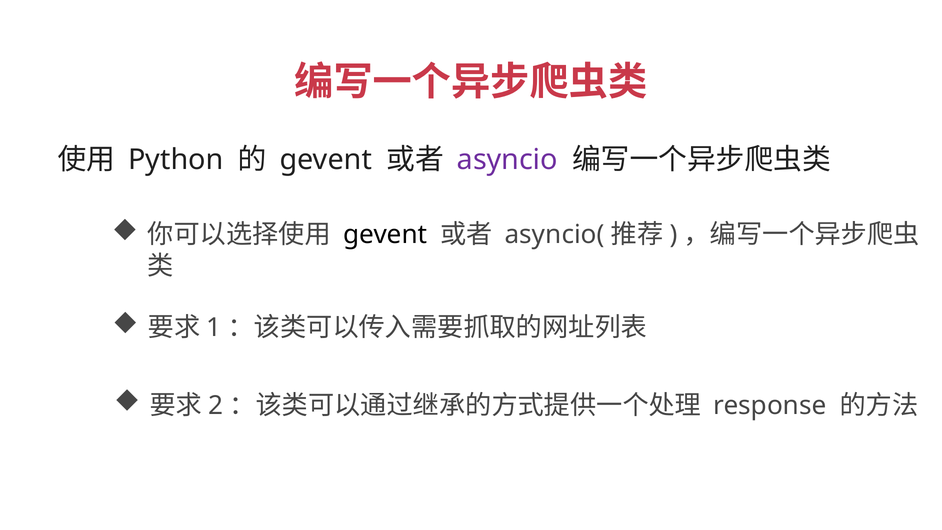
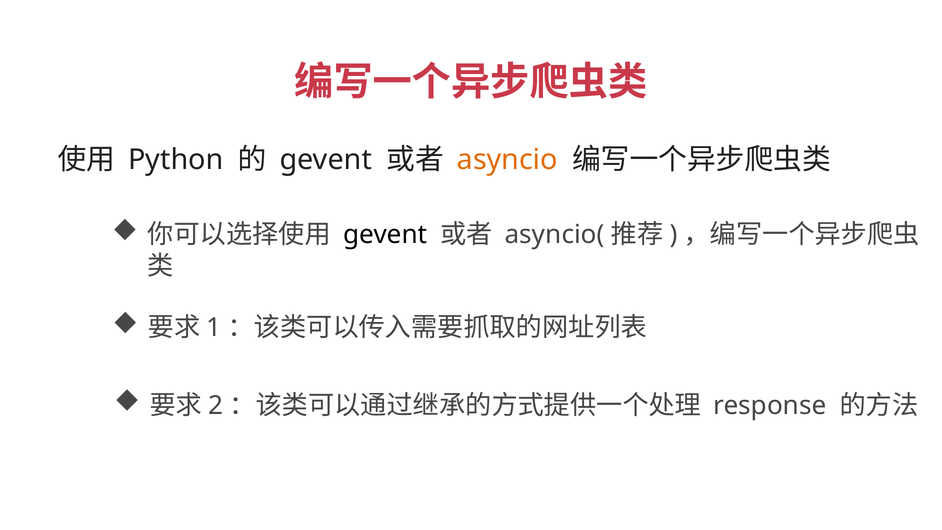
asyncio colour: purple -> orange (507, 160)
